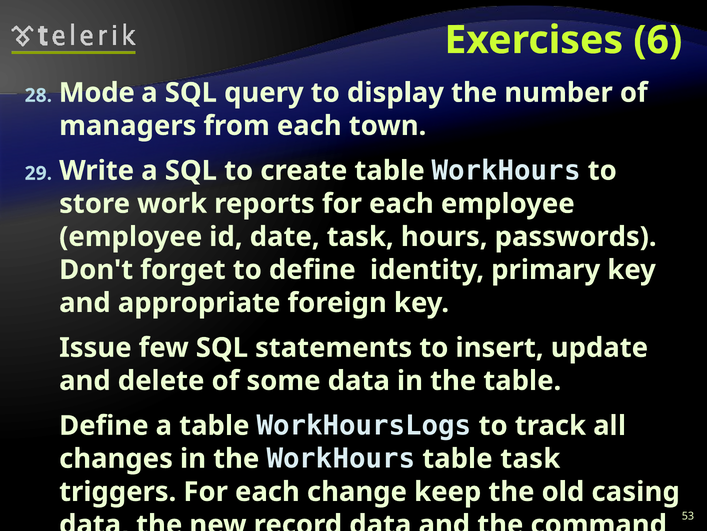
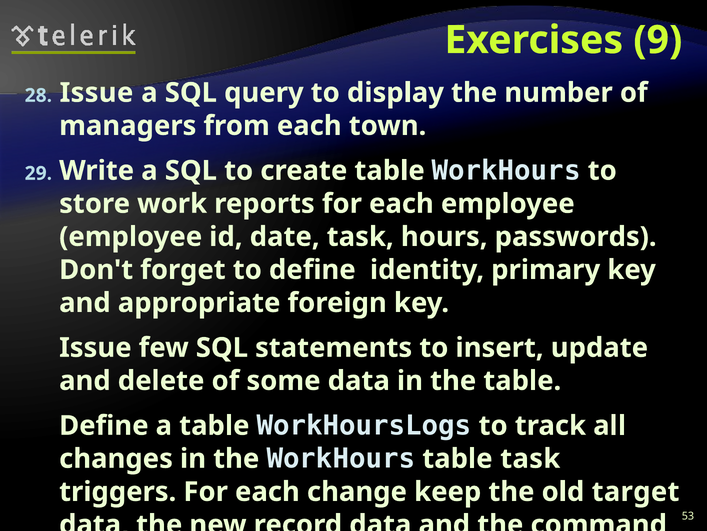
6: 6 -> 9 (658, 40)
Mode: Mode -> Issue (96, 93)
casing: casing -> target (636, 491)
